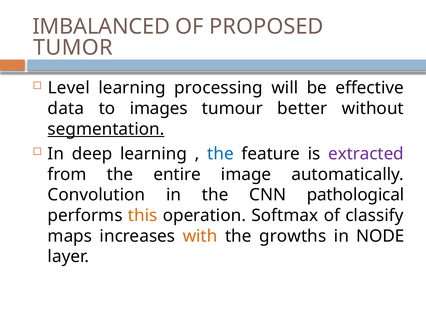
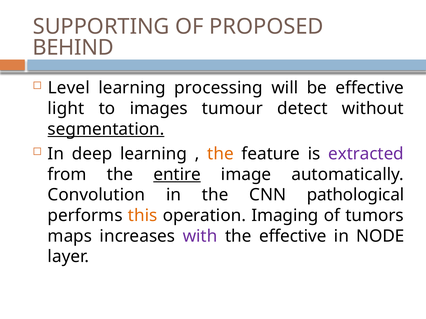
IMBALANCED: IMBALANCED -> SUPPORTING (101, 27)
TUMOR: TUMOR -> BEHIND (73, 48)
data: data -> light (66, 109)
better: better -> detect (302, 109)
the colour: blue -> orange (220, 154)
entire underline: none -> present (177, 175)
Softmax: Softmax -> Imaging (285, 216)
classify: classify -> tumors (375, 216)
with colour: orange -> purple (200, 236)
the growths: growths -> effective (293, 236)
